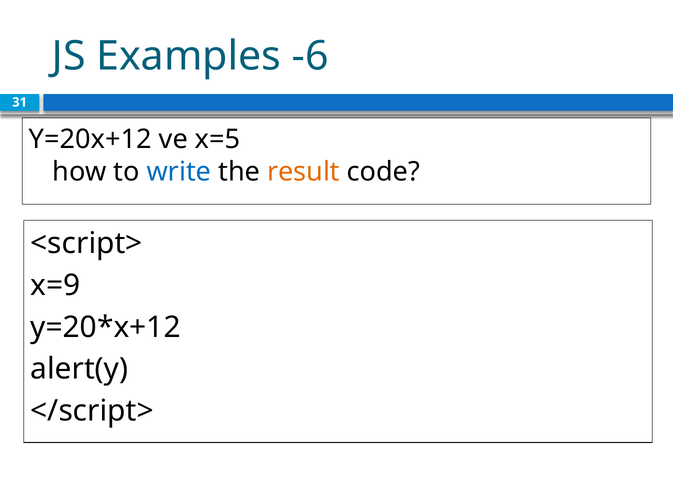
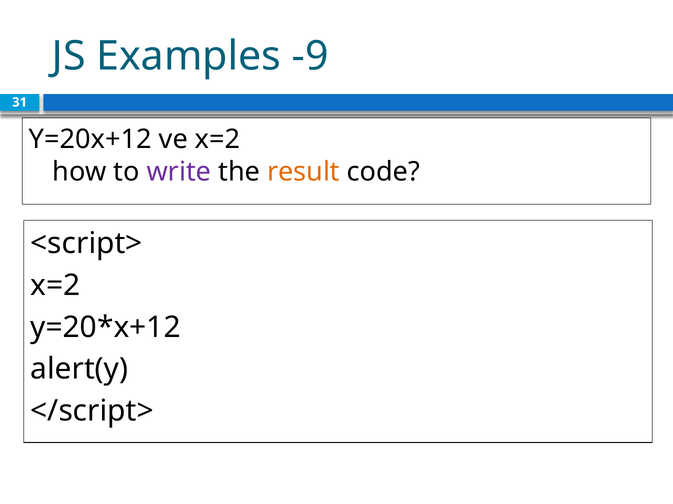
-6: -6 -> -9 (310, 56)
ve x=5: x=5 -> x=2 (218, 139)
write colour: blue -> purple (179, 172)
x=9: x=9 -> x=2 (55, 286)
